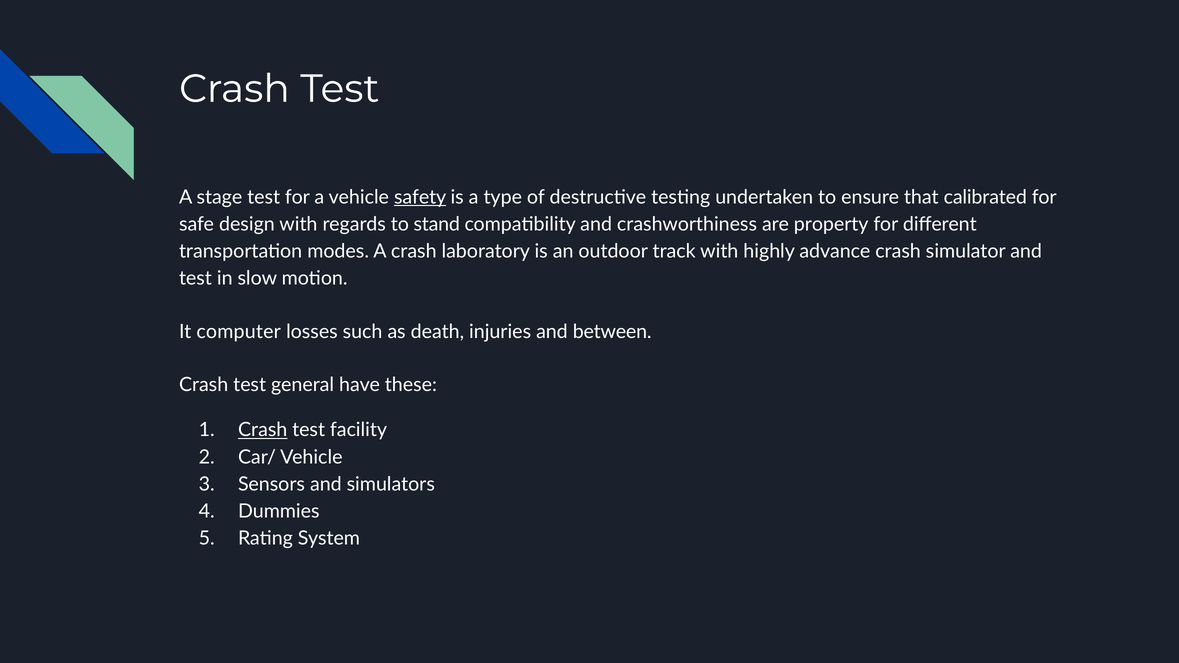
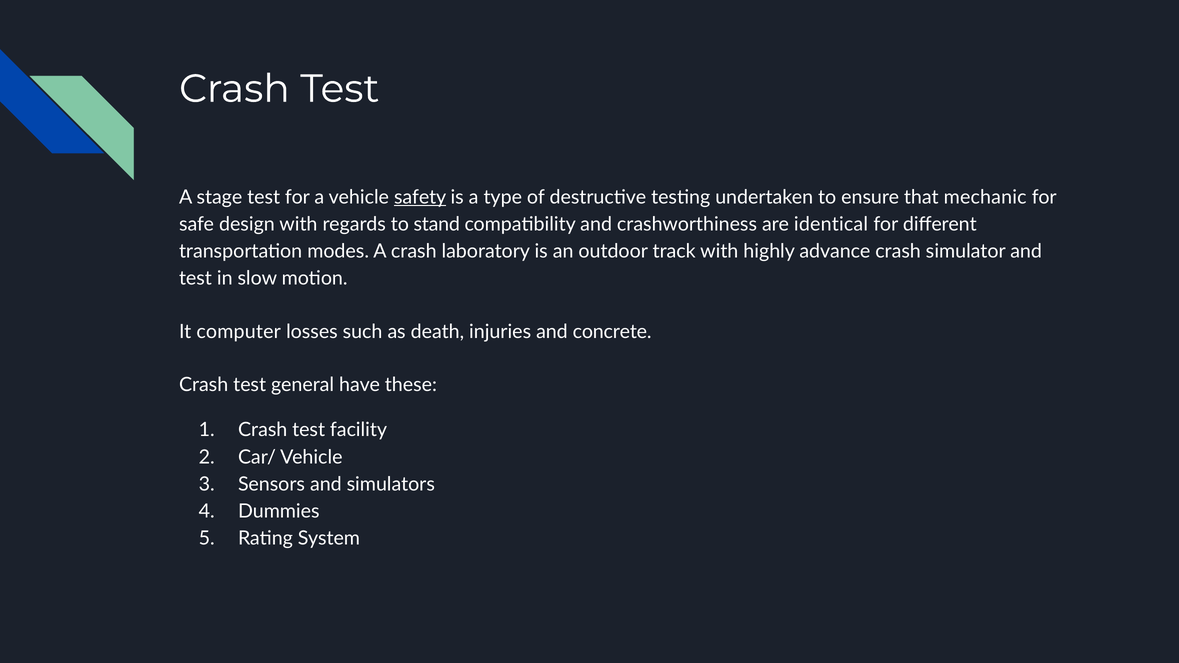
calibrated: calibrated -> mechanic (985, 197)
property: property -> identical (831, 224)
between: between -> concrete (612, 332)
Crash underline: present -> none (263, 430)
